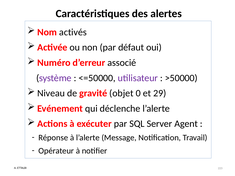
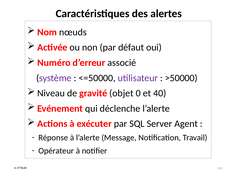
activés: activés -> nœuds (73, 32)
29: 29 -> 40 (160, 93)
